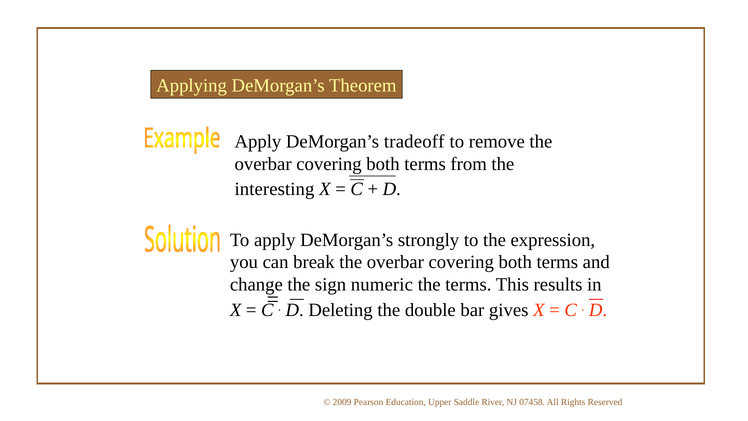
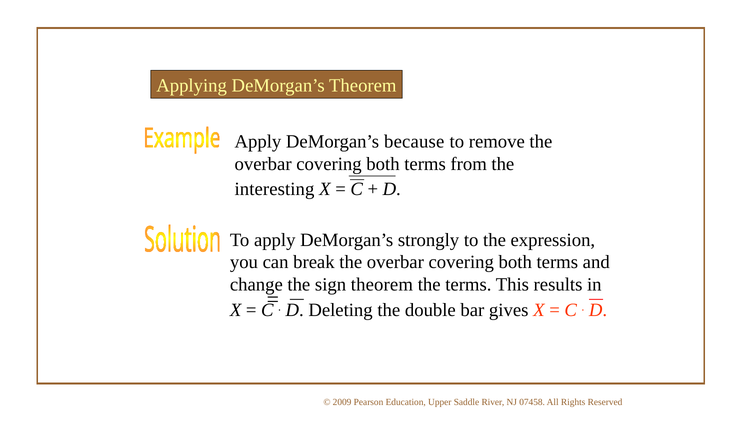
tradeoff: tradeoff -> because (414, 142)
sign numeric: numeric -> theorem (382, 285)
